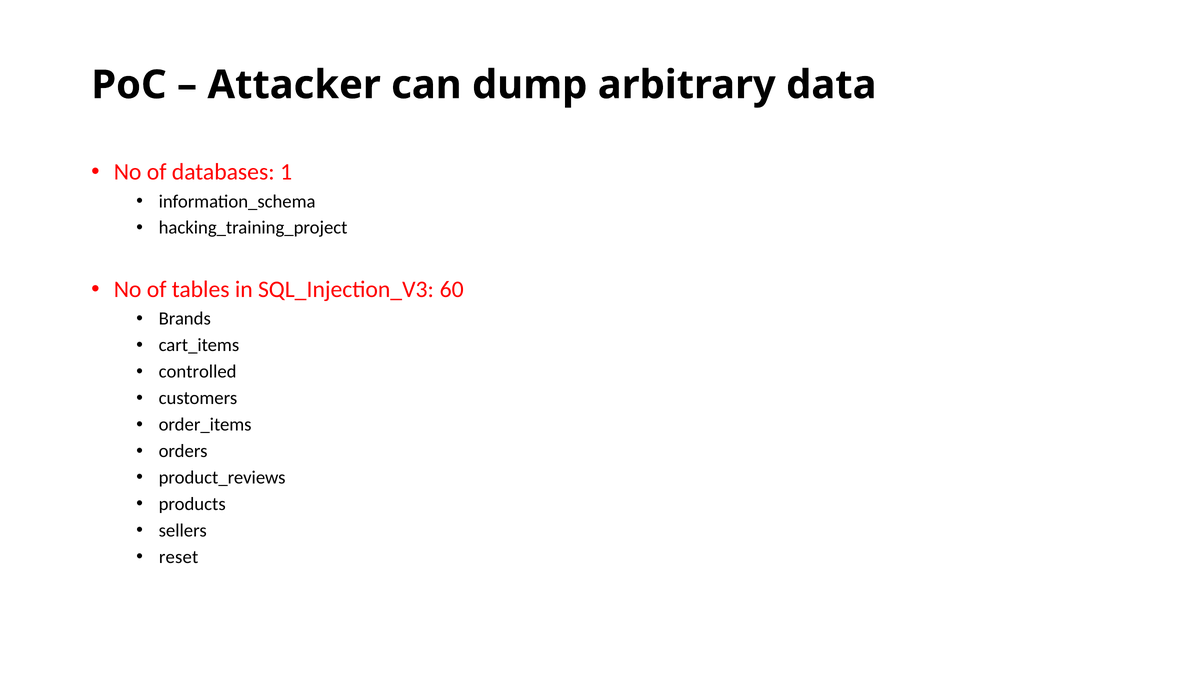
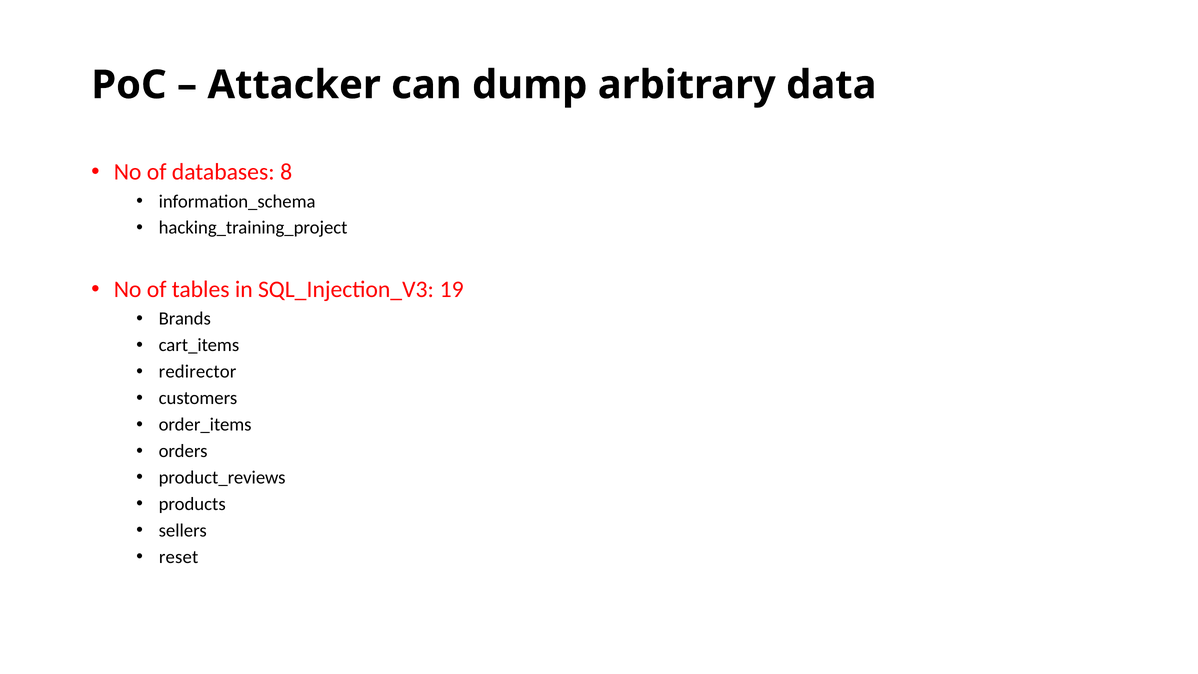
1: 1 -> 8 (286, 172)
60: 60 -> 19 (452, 290)
controlled: controlled -> redirector (198, 372)
